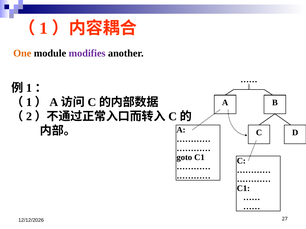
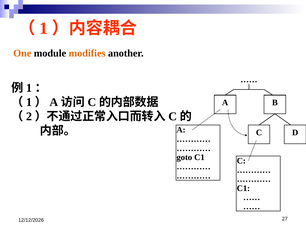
modifies colour: purple -> orange (87, 53)
